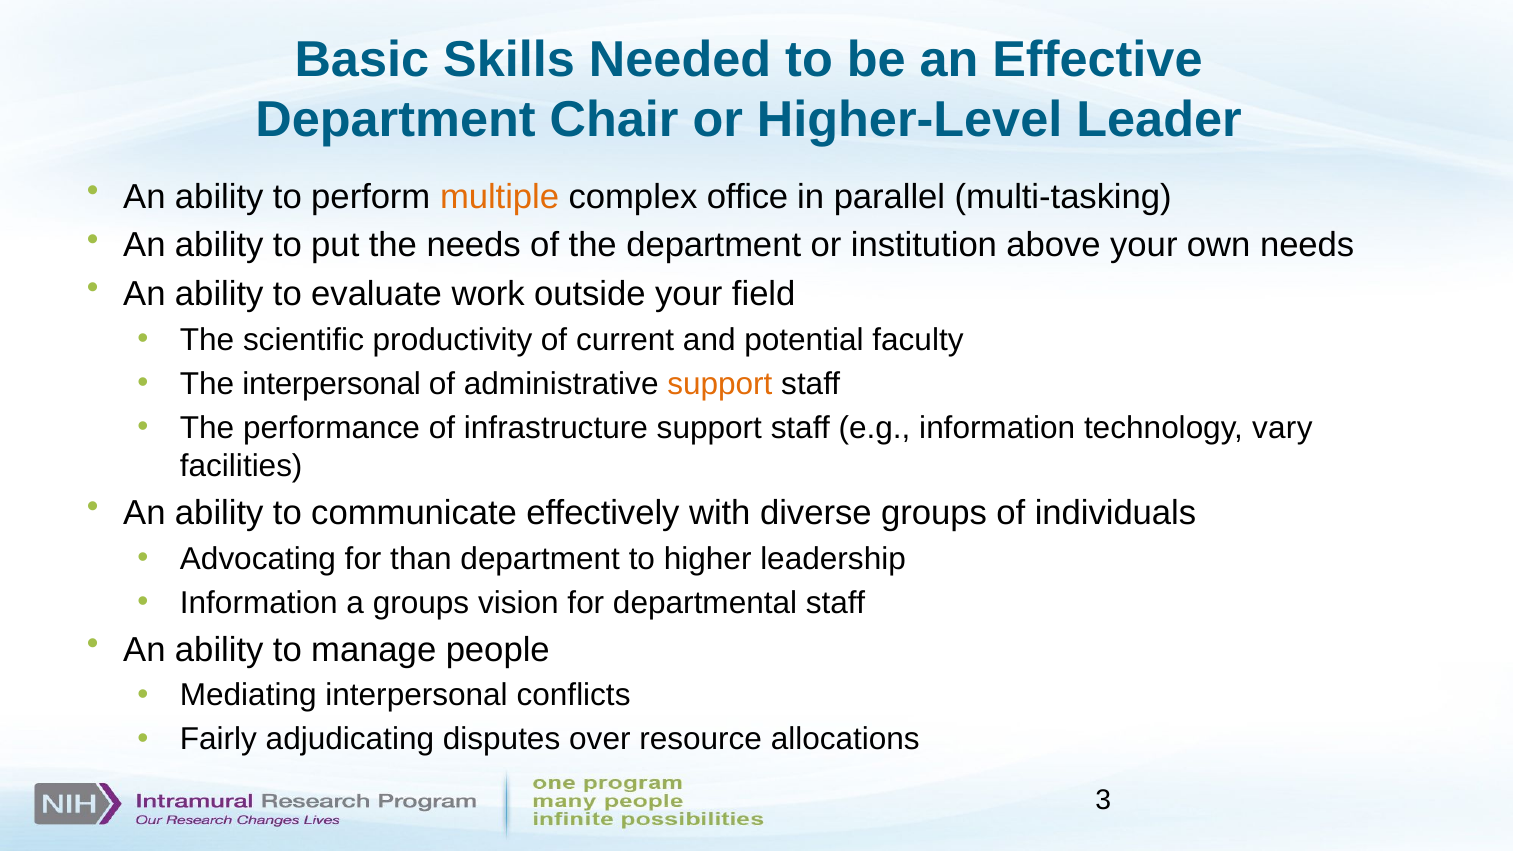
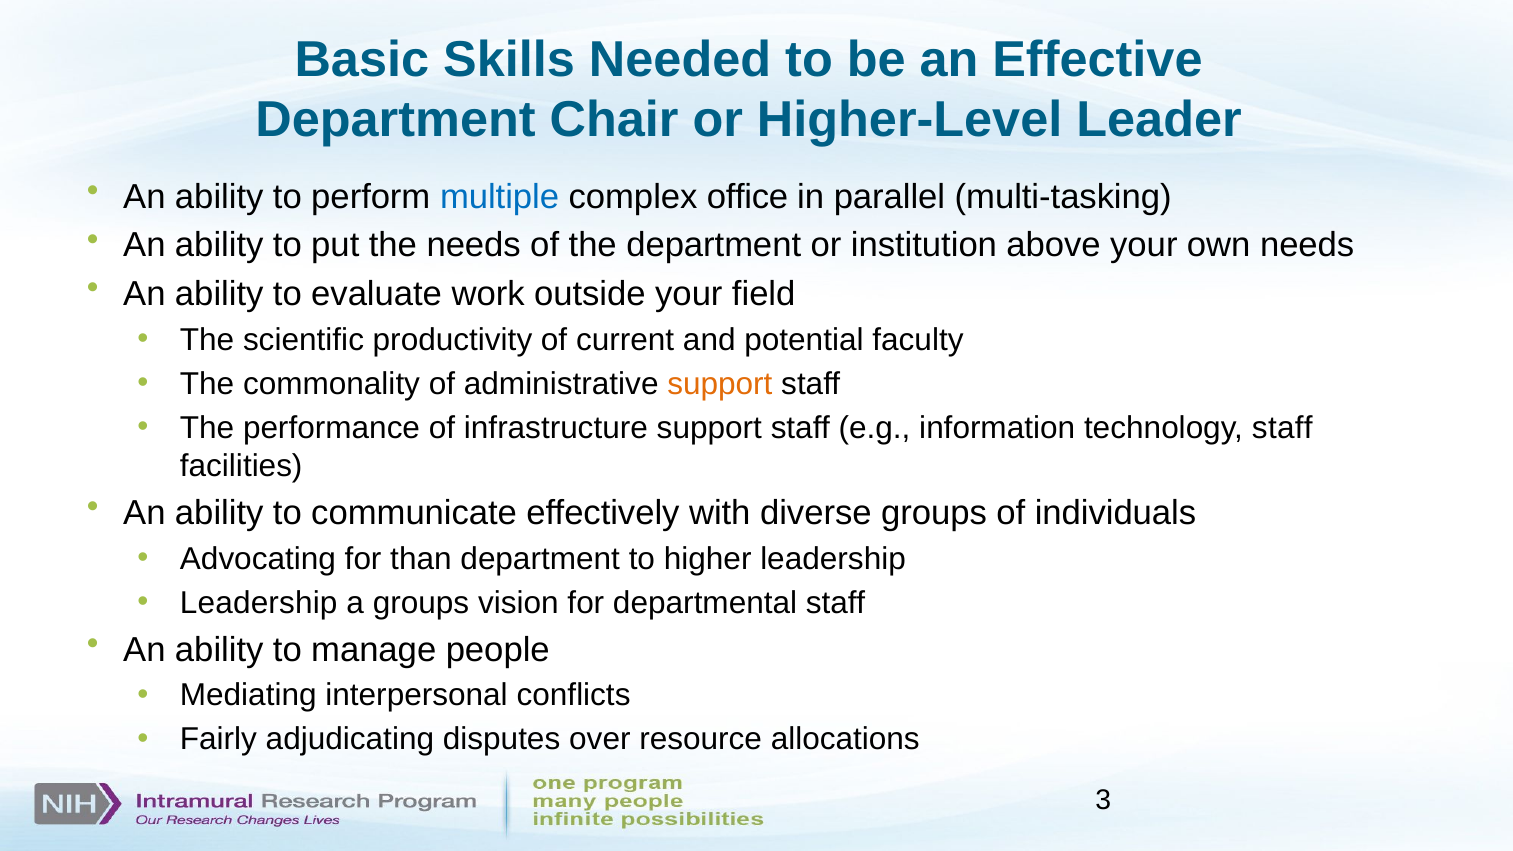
multiple colour: orange -> blue (500, 197)
The interpersonal: interpersonal -> commonality (332, 384)
technology vary: vary -> staff (1282, 428)
Information: Information -> Leadership (259, 603)
